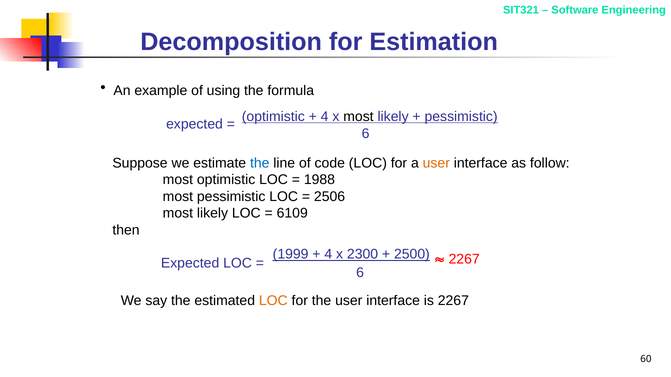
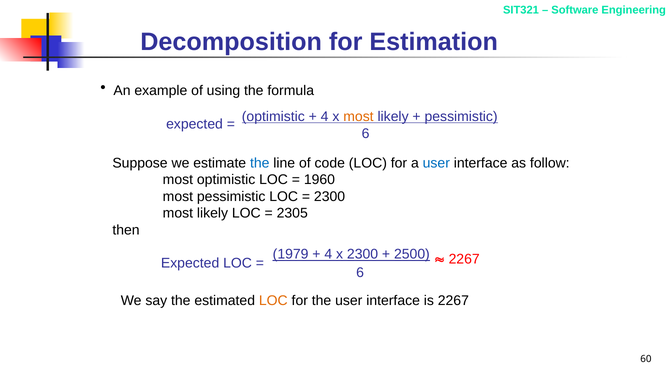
most colour: black -> orange (358, 117)
user colour: orange -> blue (436, 163)
1988: 1988 -> 1960 (319, 180)
2506: 2506 -> 2300 (330, 197)
6109: 6109 -> 2305 (292, 214)
1999: 1999 -> 1979 (291, 255)
